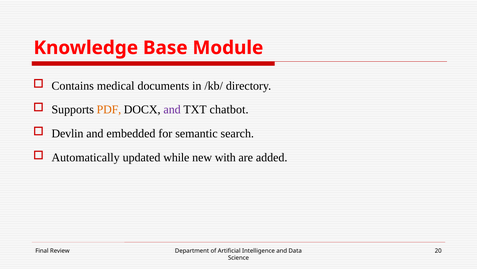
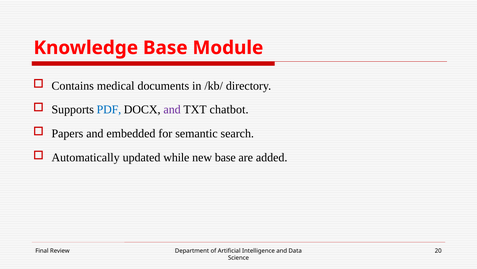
PDF colour: orange -> blue (109, 109)
Devlin: Devlin -> Papers (67, 133)
new with: with -> base (225, 157)
